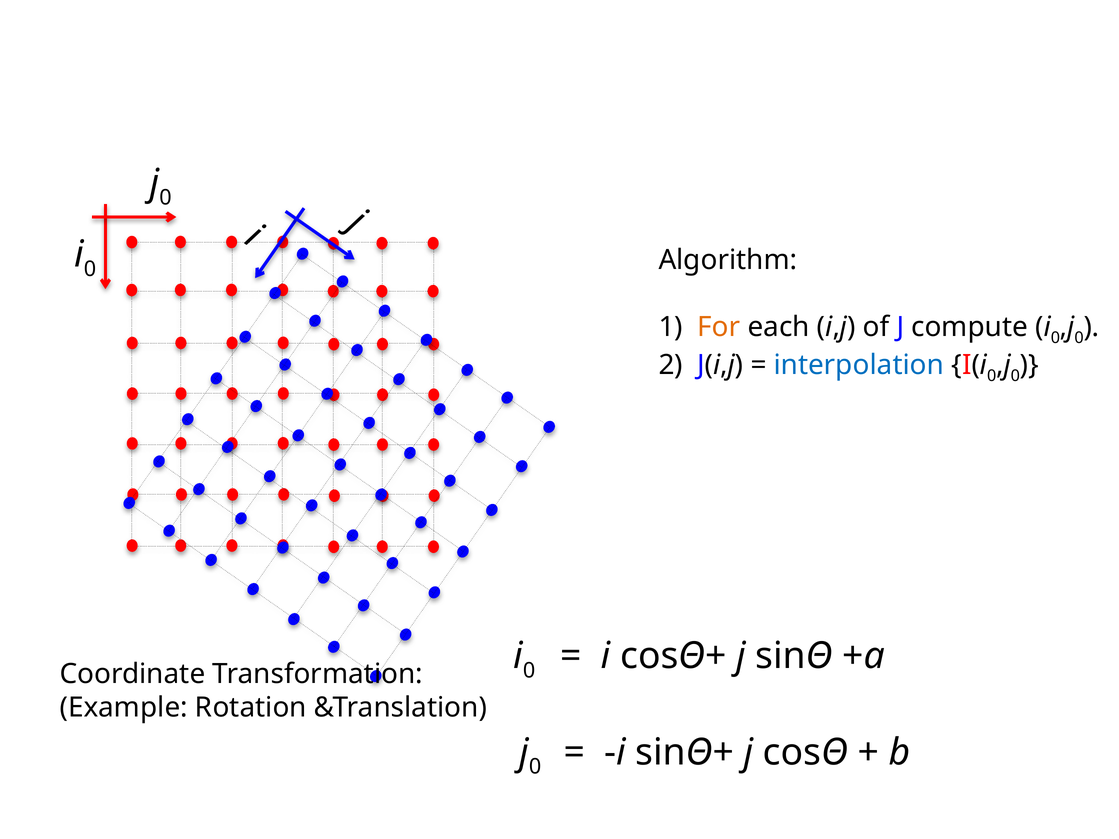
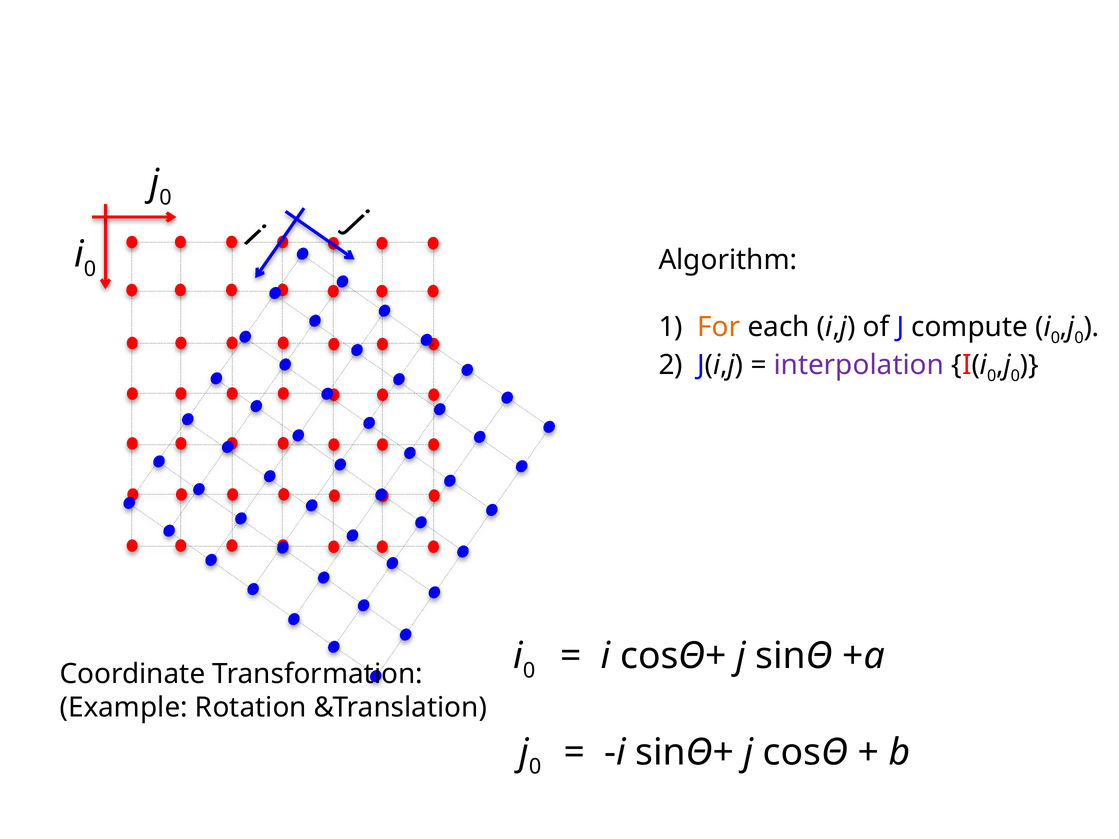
interpolation colour: blue -> purple (859, 365)
